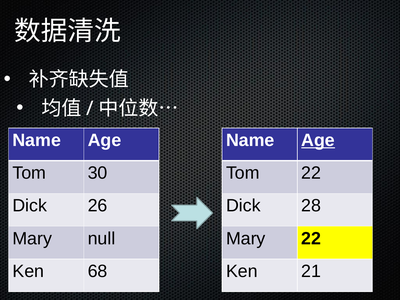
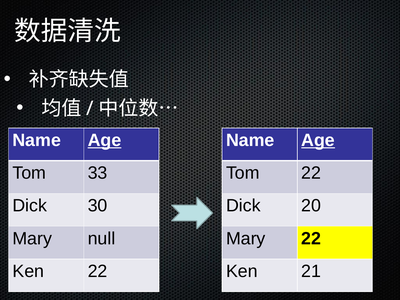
Age underline: none -> present (105, 140)
30: 30 -> 33 (98, 173)
26: 26 -> 30 (98, 206)
28: 28 -> 20 (311, 206)
Ken 68: 68 -> 22 (98, 271)
